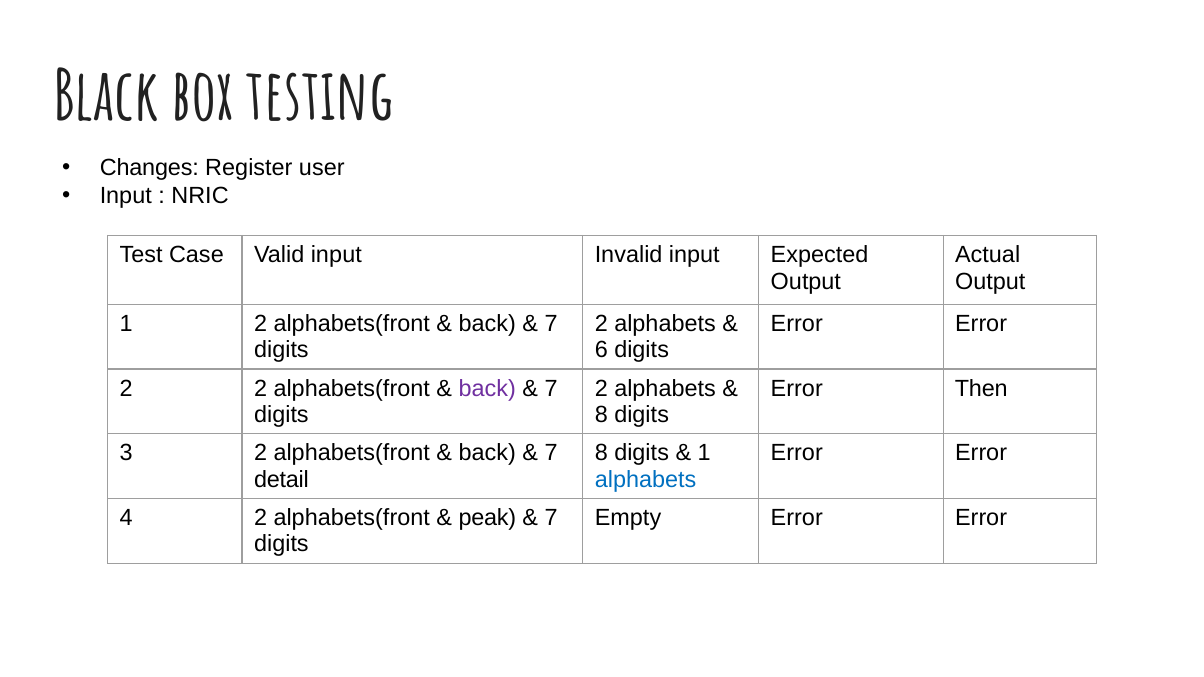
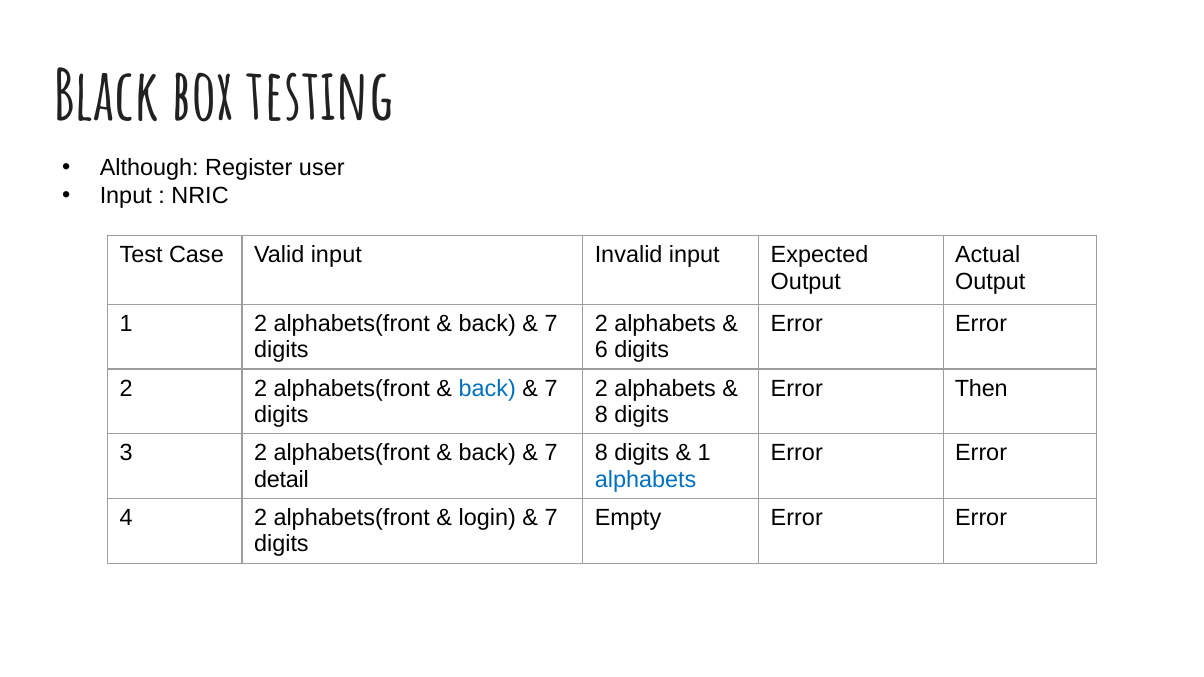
Changes: Changes -> Although (149, 168)
back colour: purple -> blue (487, 389)
peak: peak -> login (487, 518)
